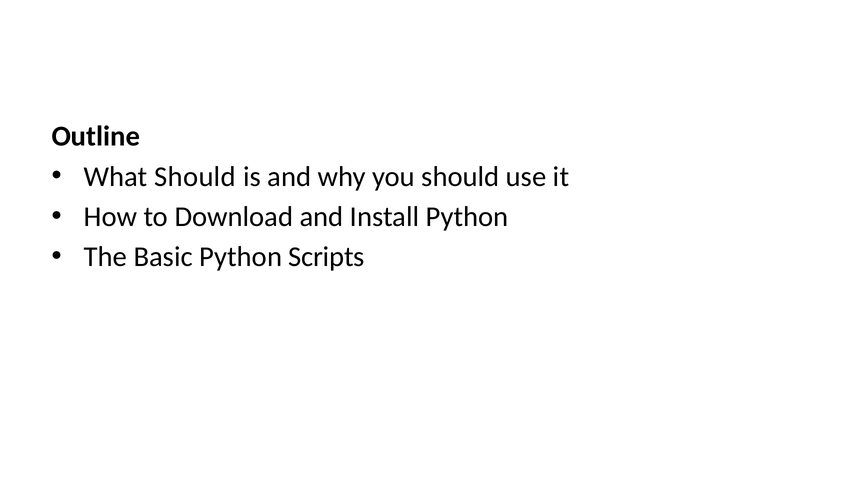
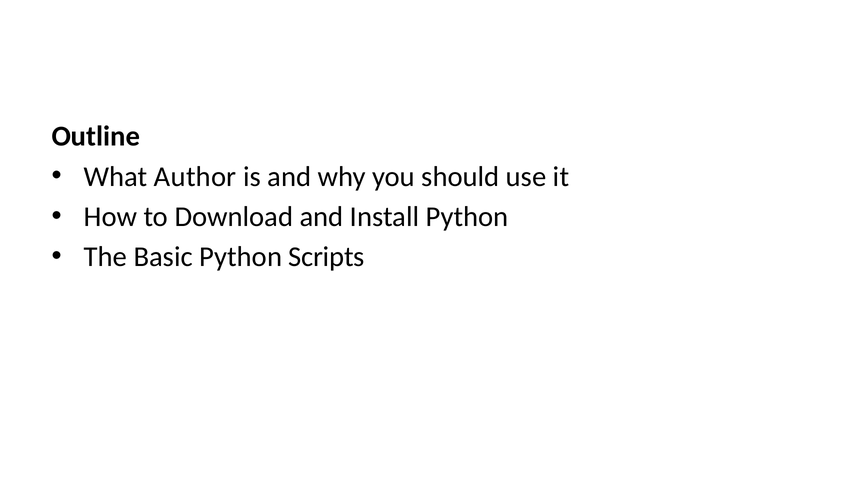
What Should: Should -> Author (195, 177)
